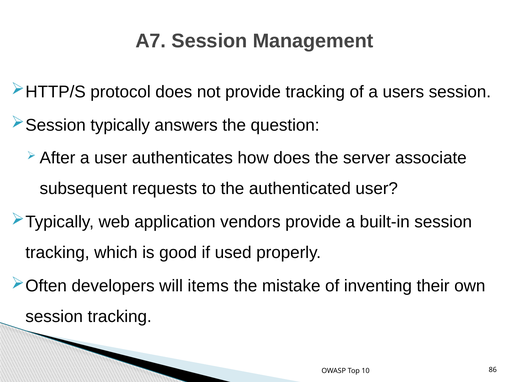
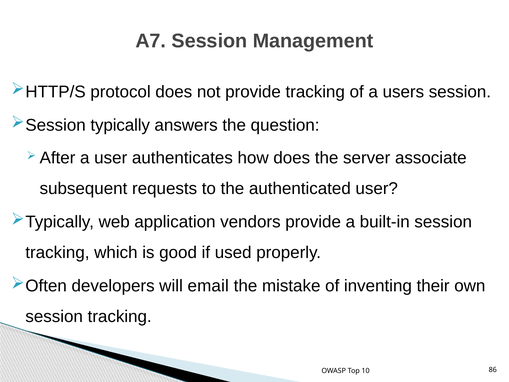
items: items -> email (208, 286)
